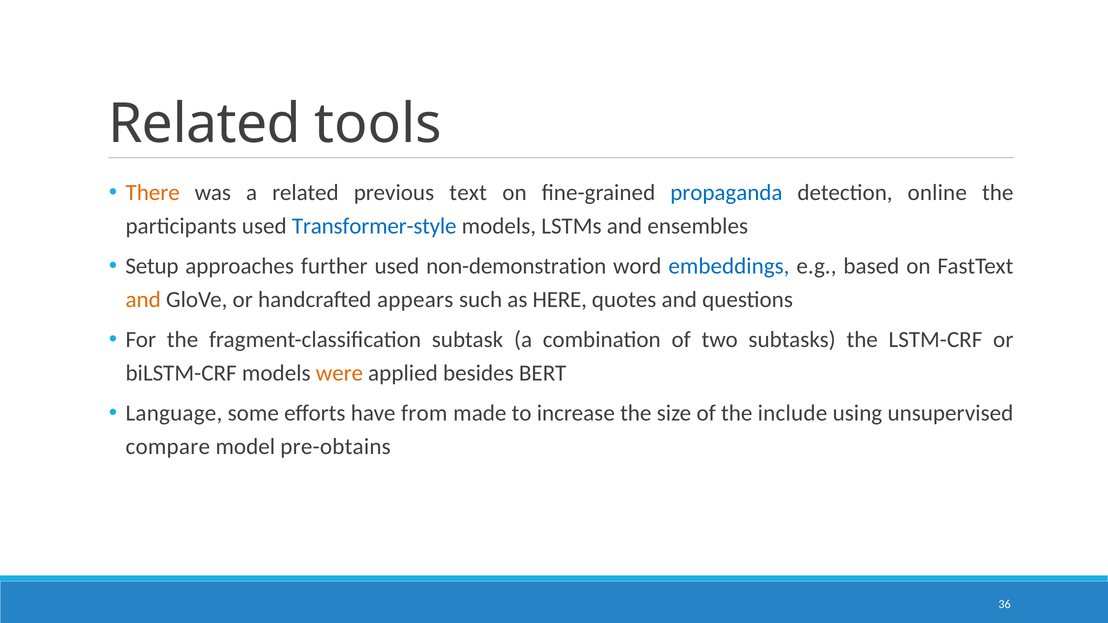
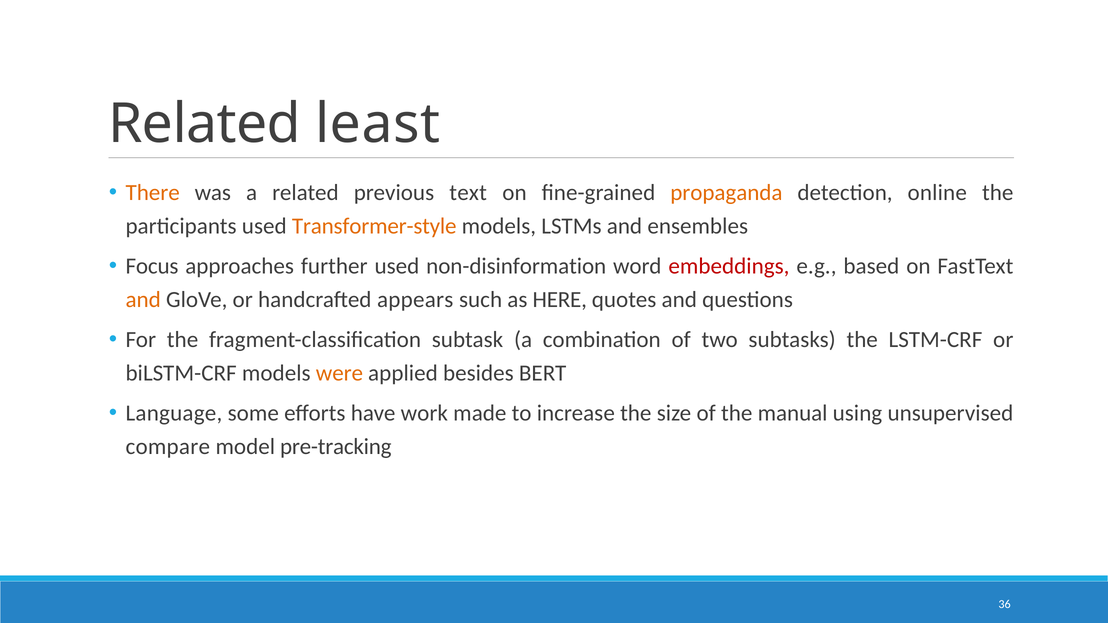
tools: tools -> least (378, 124)
propaganda colour: blue -> orange (726, 193)
Transformer-style colour: blue -> orange (374, 226)
Setup: Setup -> Focus (152, 266)
non-demonstration: non-demonstration -> non-disinformation (516, 266)
embeddings colour: blue -> red (729, 266)
from: from -> work (424, 413)
include: include -> manual (793, 413)
pre-obtains: pre-obtains -> pre-tracking (336, 447)
